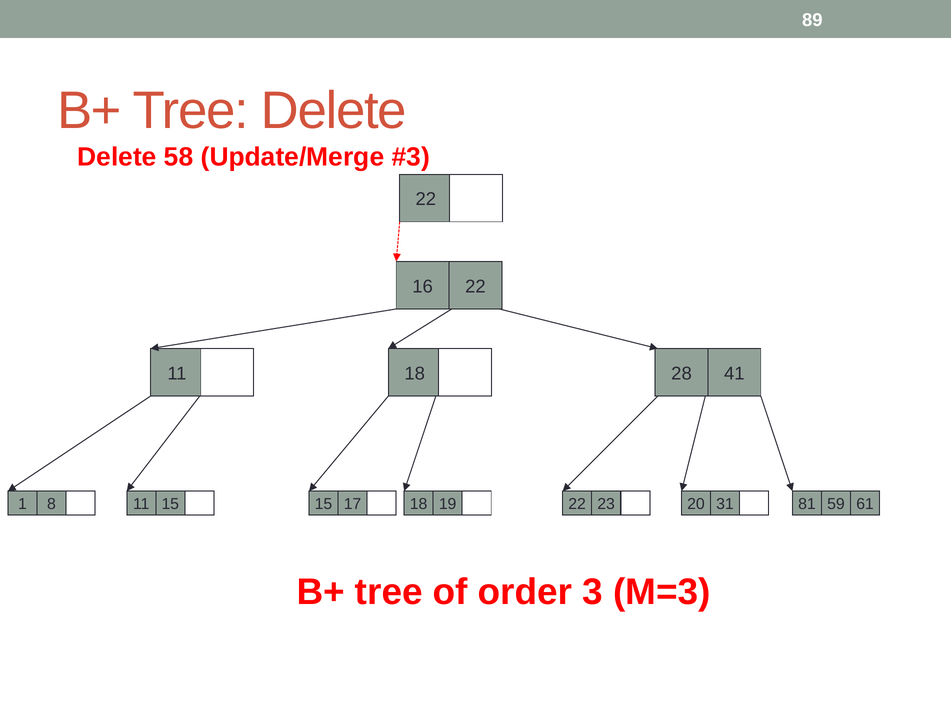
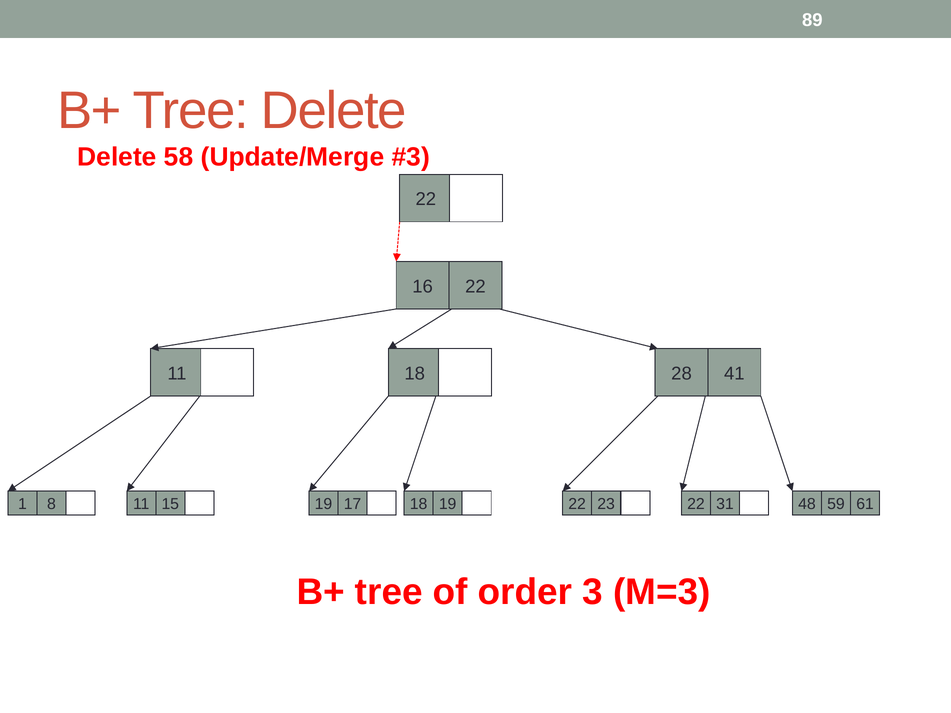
8 15: 15 -> 19 (324, 504)
23 20: 20 -> 22 (696, 504)
81: 81 -> 48 (807, 504)
